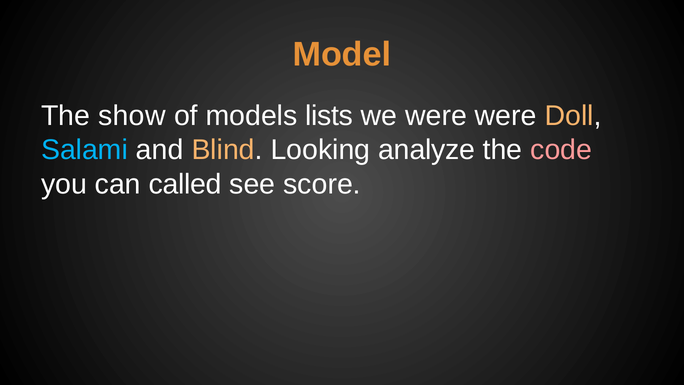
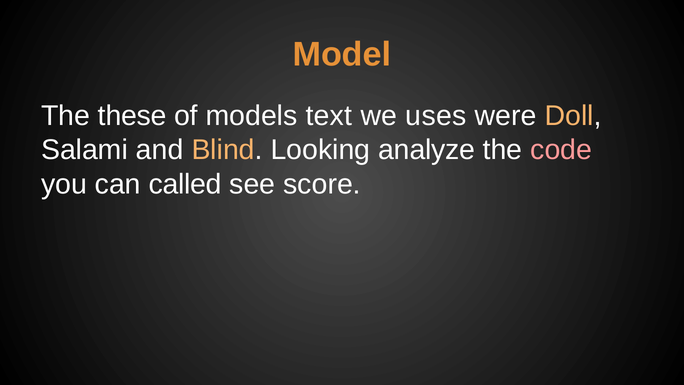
show: show -> these (132, 116)
lists: lists -> text (329, 116)
we were: were -> uses (436, 116)
Salami colour: light blue -> white (85, 150)
